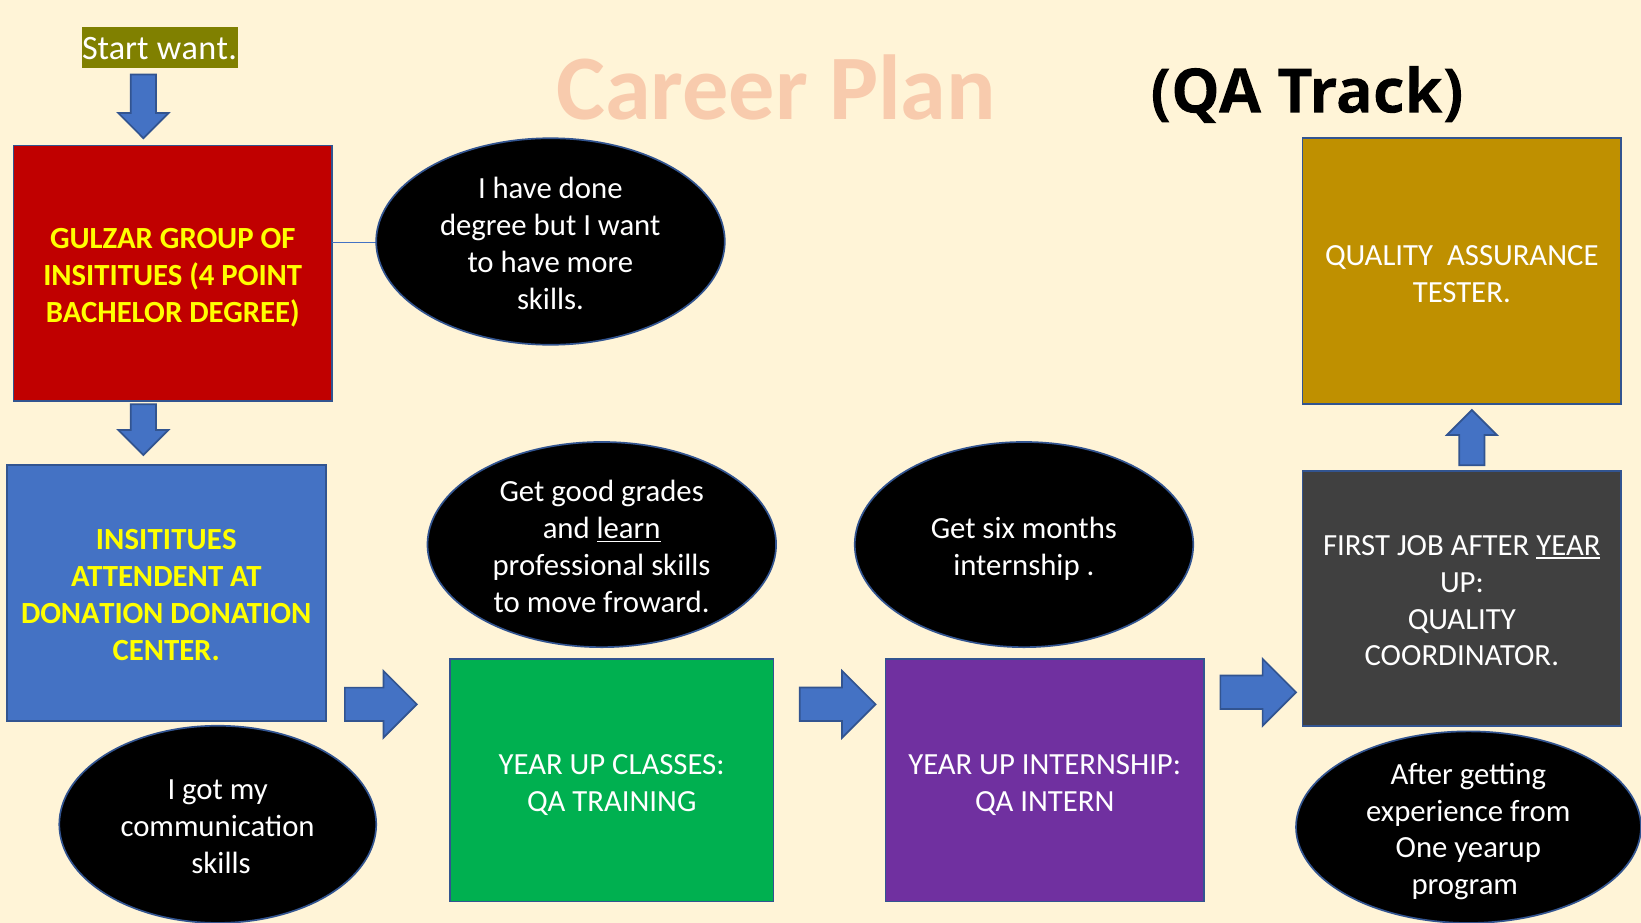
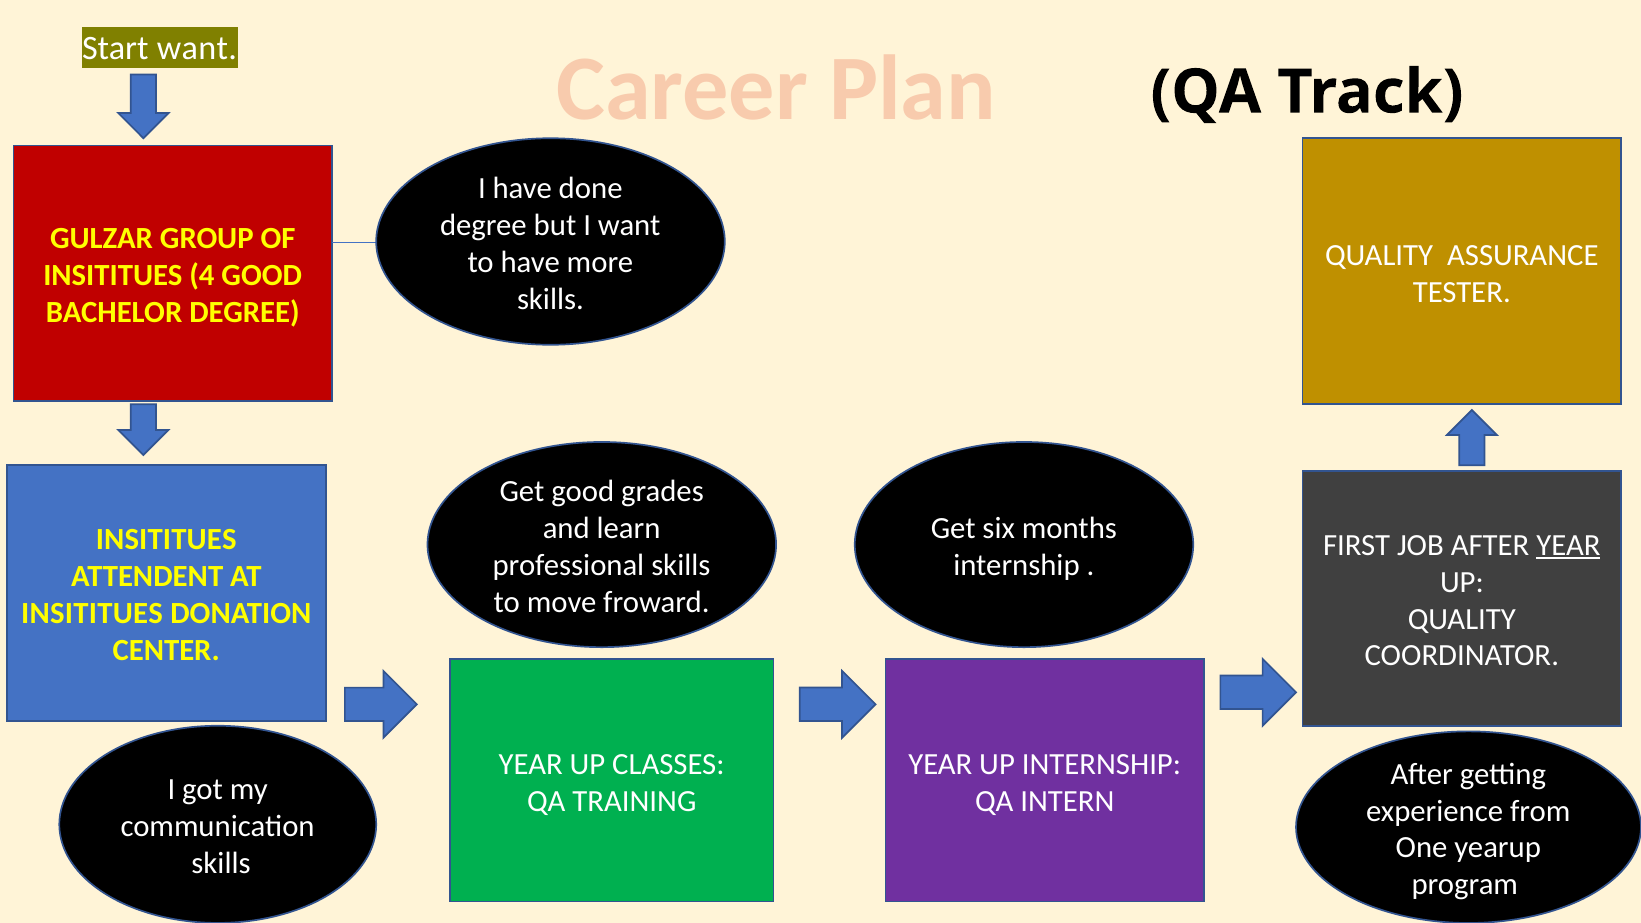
4 POINT: POINT -> GOOD (262, 276)
learn underline: present -> none (629, 528)
DONATION: DONATION -> INSITITUES (92, 614)
